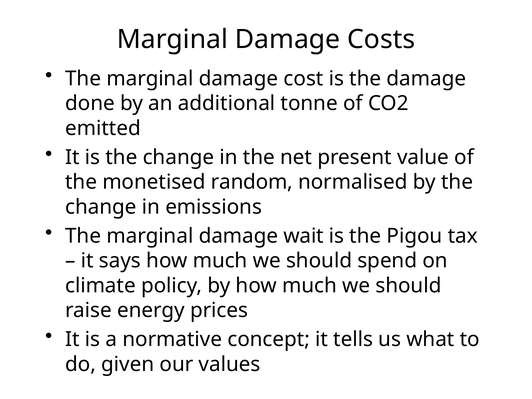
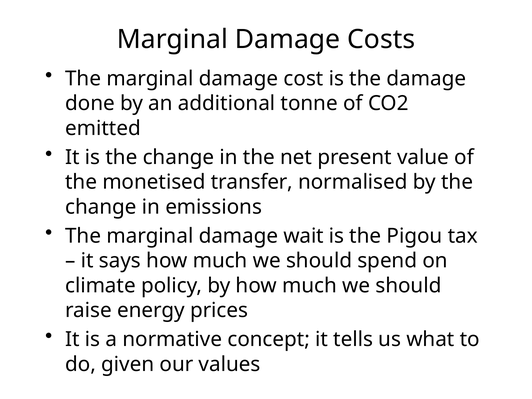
random: random -> transfer (252, 182)
